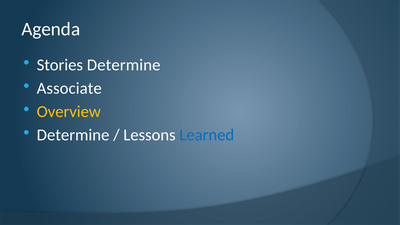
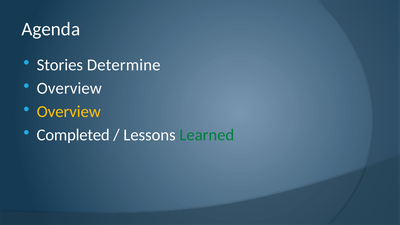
Associate: Associate -> Overview (69, 88)
Determine: Determine -> Completed (73, 135)
Learned colour: blue -> green (207, 135)
